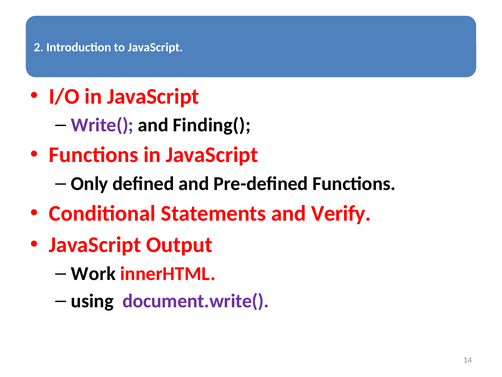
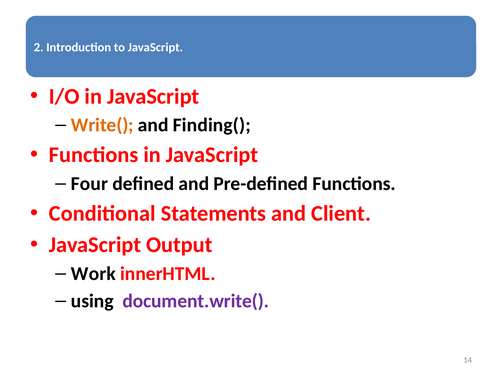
Write( colour: purple -> orange (102, 125)
Only: Only -> Four (89, 184)
Verify: Verify -> Client (341, 213)
